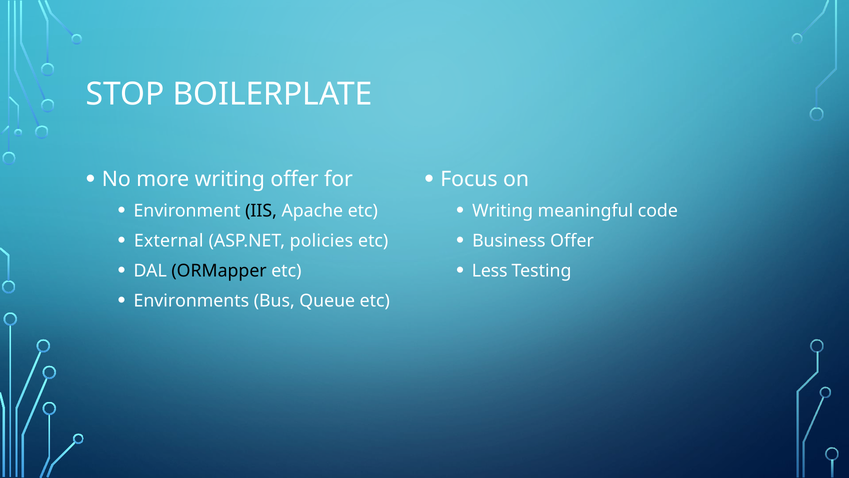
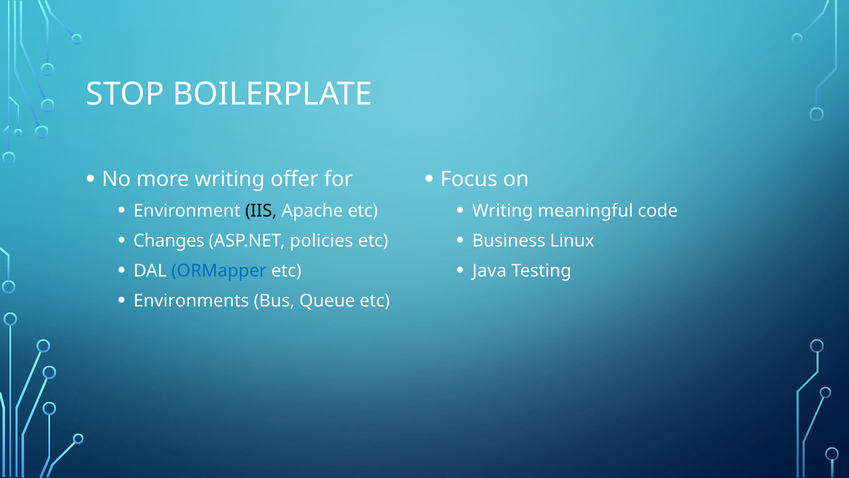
External: External -> Changes (169, 241)
Business Offer: Offer -> Linux (572, 241)
ORMapper colour: black -> blue (219, 271)
Less: Less -> Java (489, 271)
